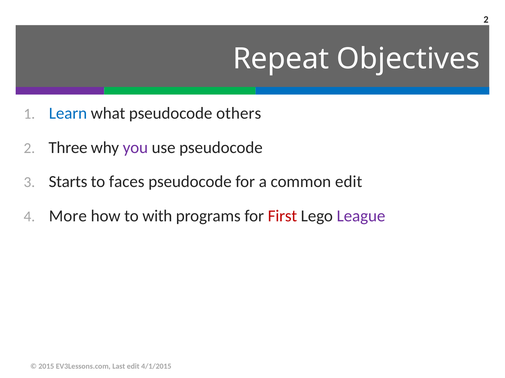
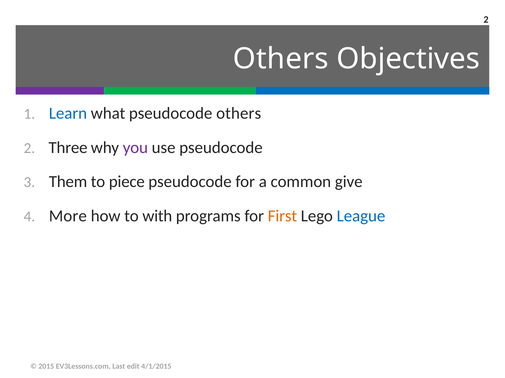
Repeat: Repeat -> Others (281, 59)
Starts: Starts -> Them (68, 182)
faces: faces -> piece (127, 182)
common edit: edit -> give (349, 182)
First colour: red -> orange (282, 216)
League colour: purple -> blue (361, 216)
